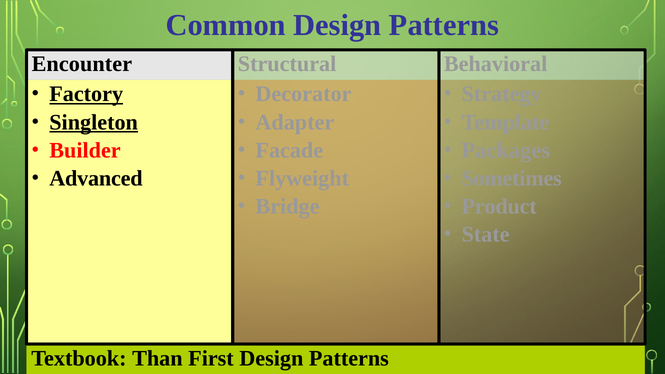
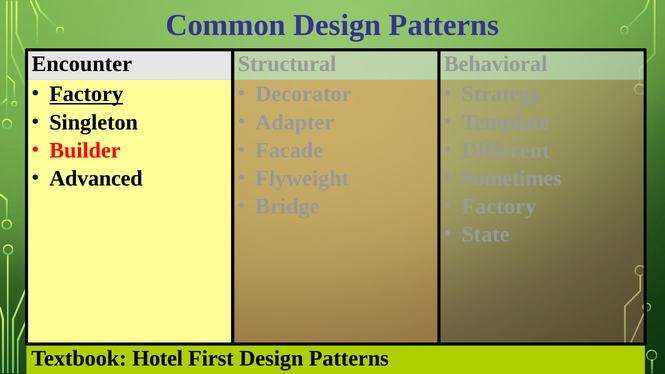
Singleton underline: present -> none (94, 122)
Packages: Packages -> Different (506, 150)
Product: Product -> Factory (499, 207)
Than: Than -> Hotel (158, 358)
